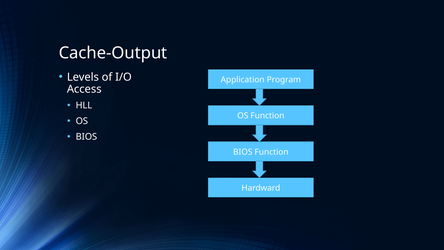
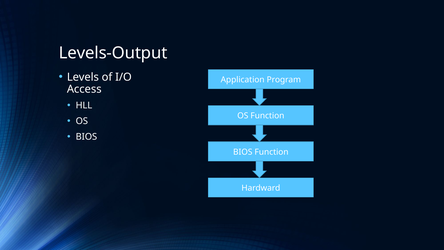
Cache-Output: Cache-Output -> Levels-Output (113, 53)
